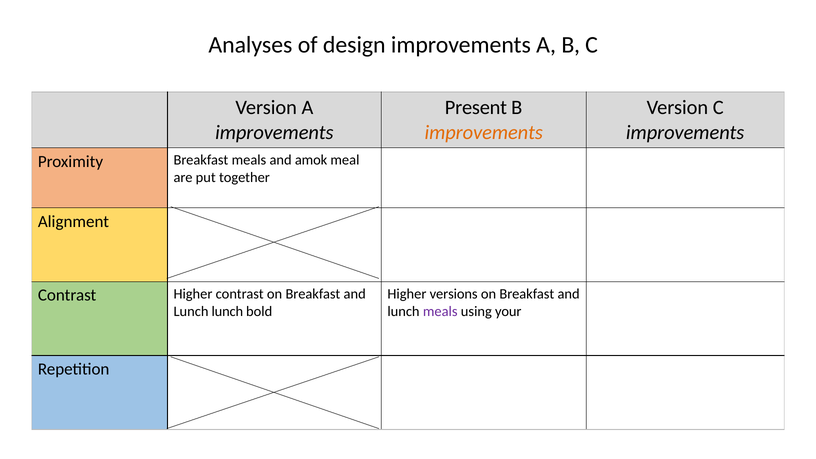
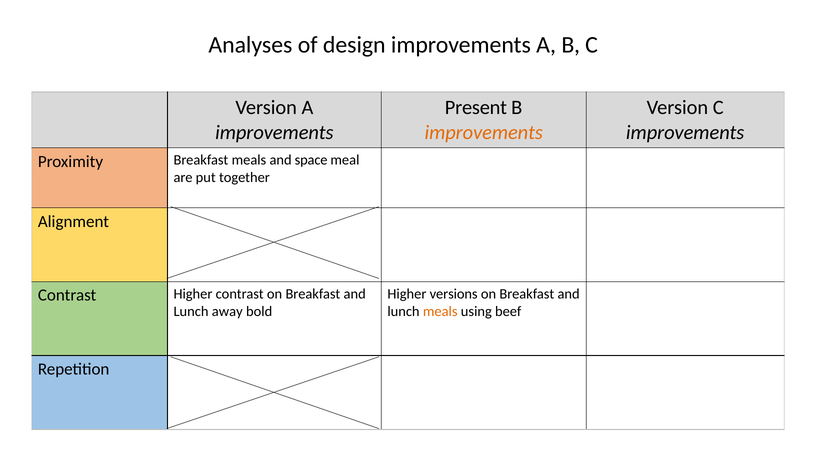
amok: amok -> space (311, 160)
Lunch lunch: lunch -> away (227, 311)
meals colour: purple -> orange (440, 311)
your: your -> beef (508, 311)
